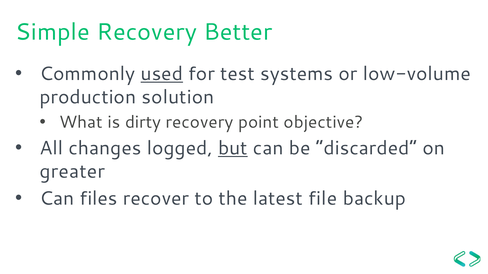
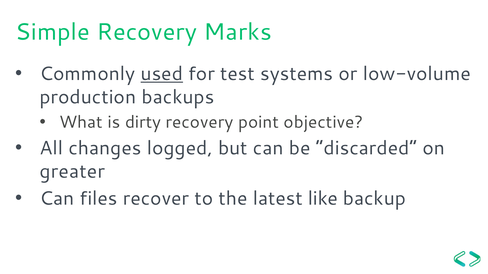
Better: Better -> Marks (238, 32)
solution: solution -> backups (178, 97)
but underline: present -> none (233, 148)
file: file -> like (323, 199)
